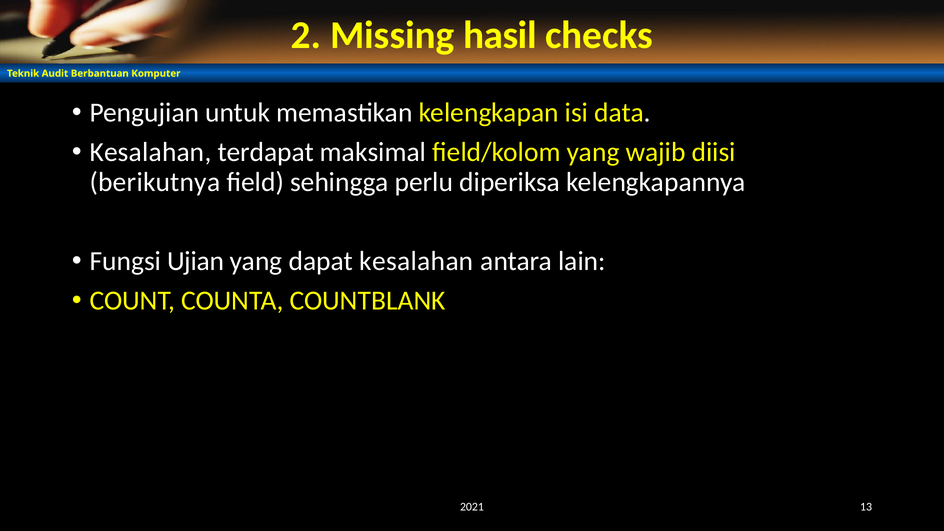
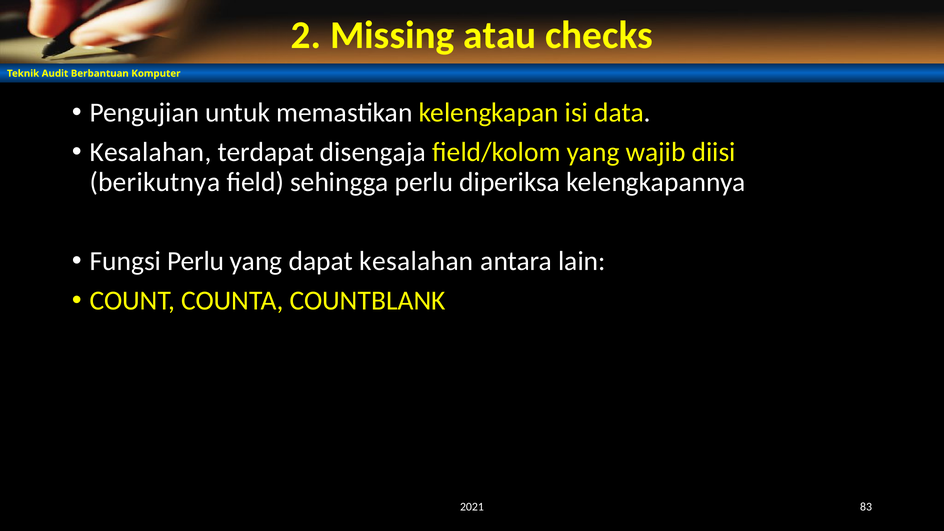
hasil: hasil -> atau (500, 35)
maksimal: maksimal -> disengaja (373, 152)
Fungsi Ujian: Ujian -> Perlu (196, 261)
13: 13 -> 83 (866, 507)
